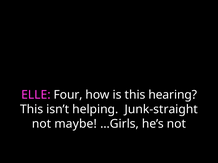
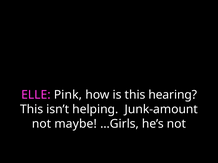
Four: Four -> Pink (68, 95)
Junk-straight: Junk-straight -> Junk-amount (161, 110)
